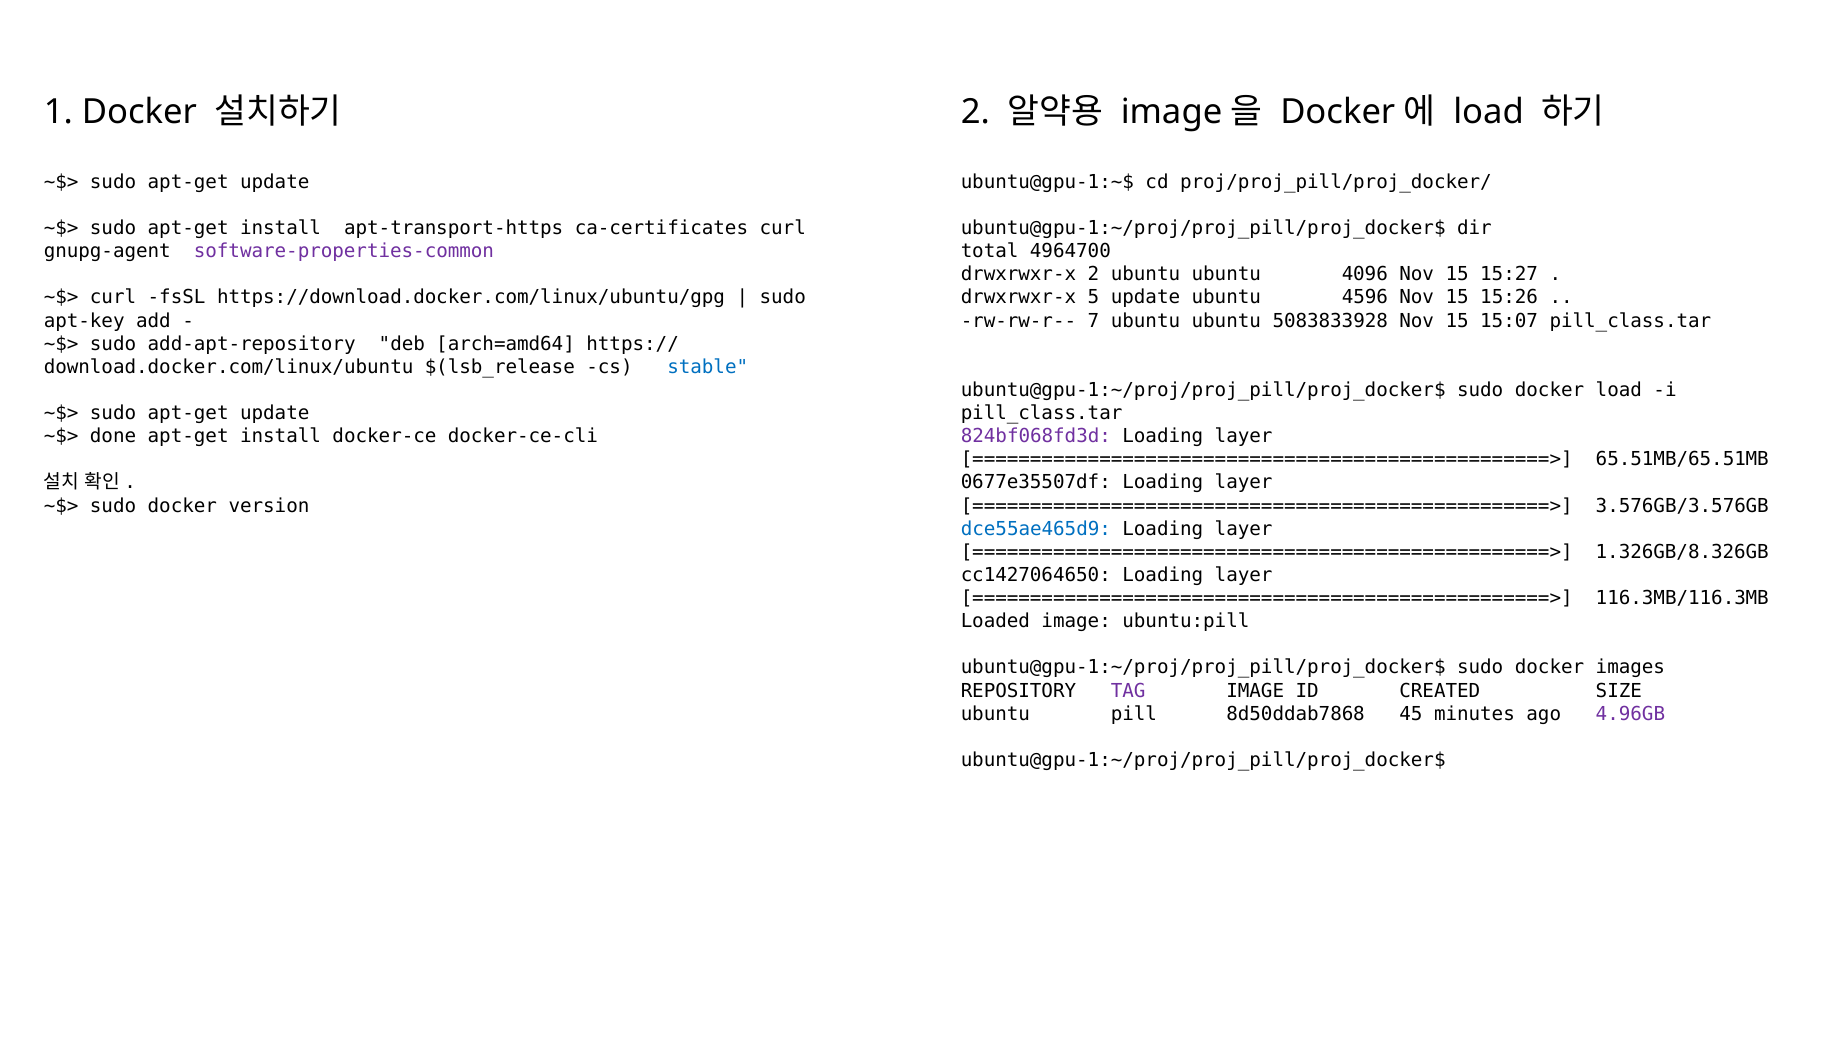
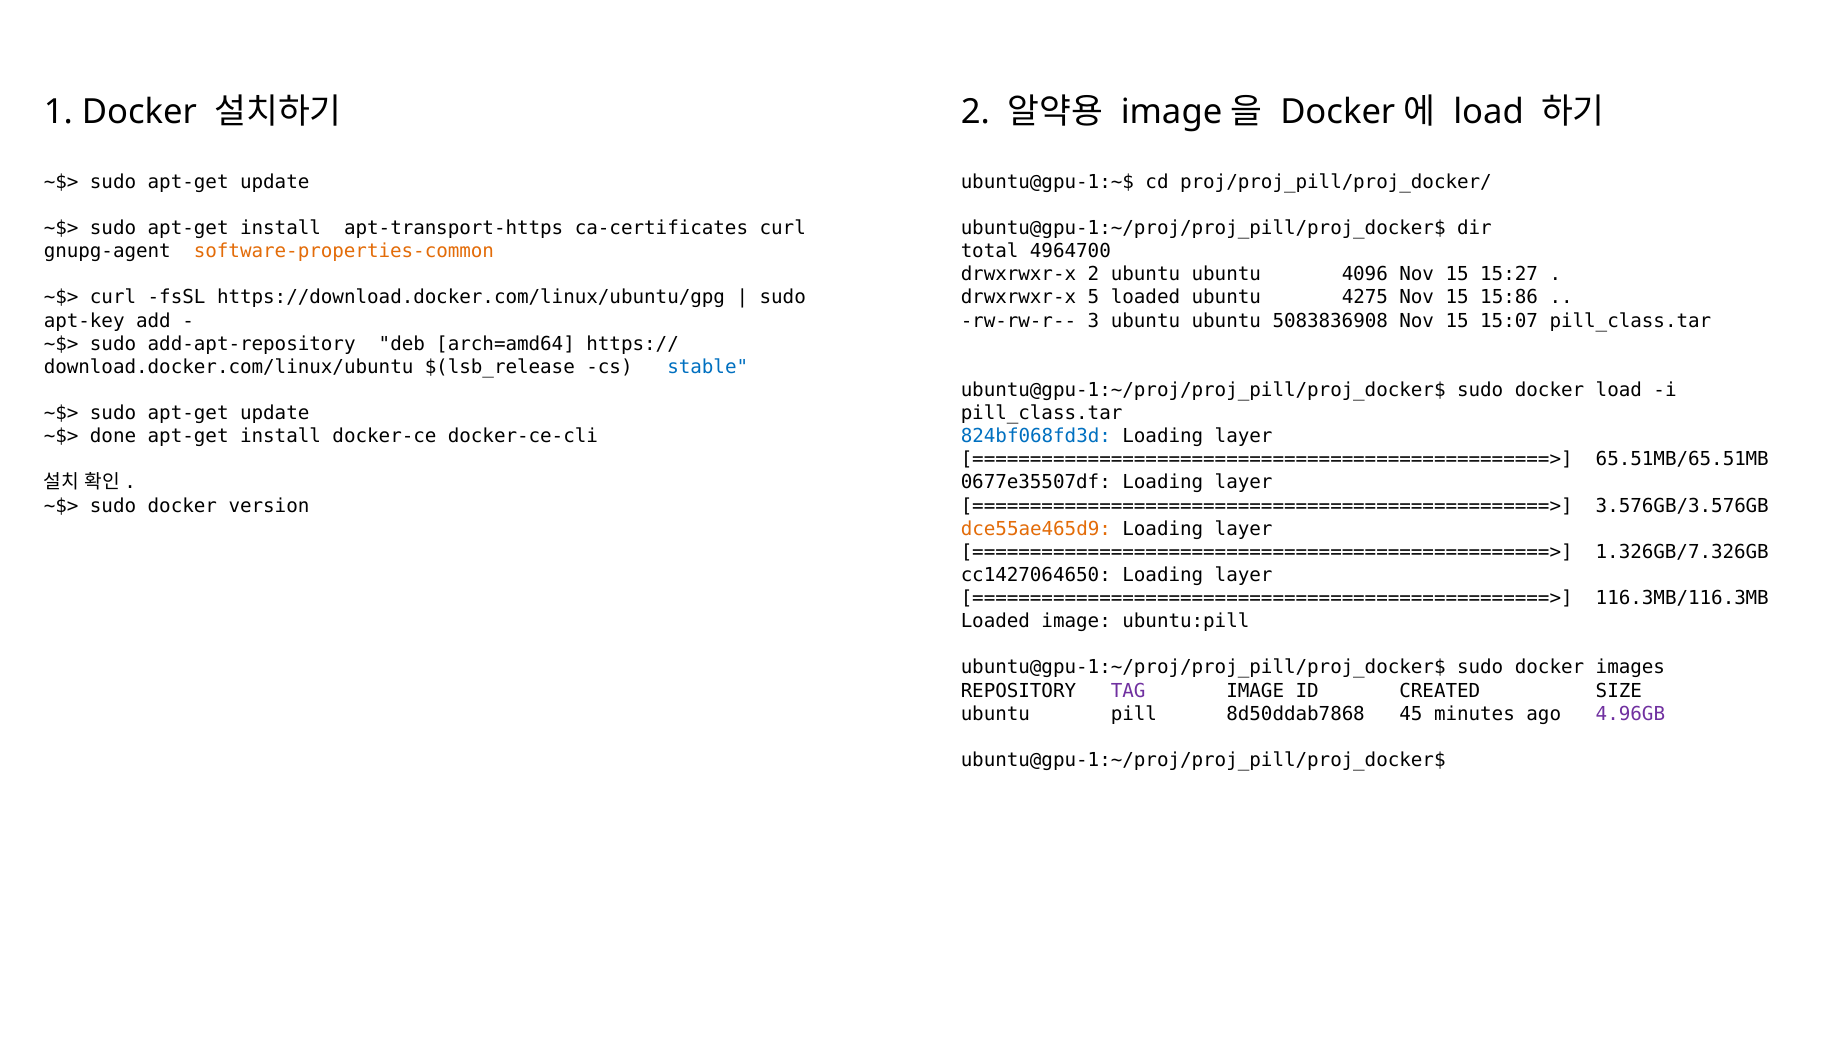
software-properties-common colour: purple -> orange (344, 251)
5 update: update -> loaded (1145, 298)
4596: 4596 -> 4275 (1365, 298)
15:26: 15:26 -> 15:86 (1509, 298)
7: 7 -> 3 (1094, 321)
5083833928: 5083833928 -> 5083836908 (1330, 321)
824bf068fd3d colour: purple -> blue (1036, 436)
dce55ae465d9 colour: blue -> orange (1036, 529)
1.326GB/8.326GB: 1.326GB/8.326GB -> 1.326GB/7.326GB (1682, 552)
